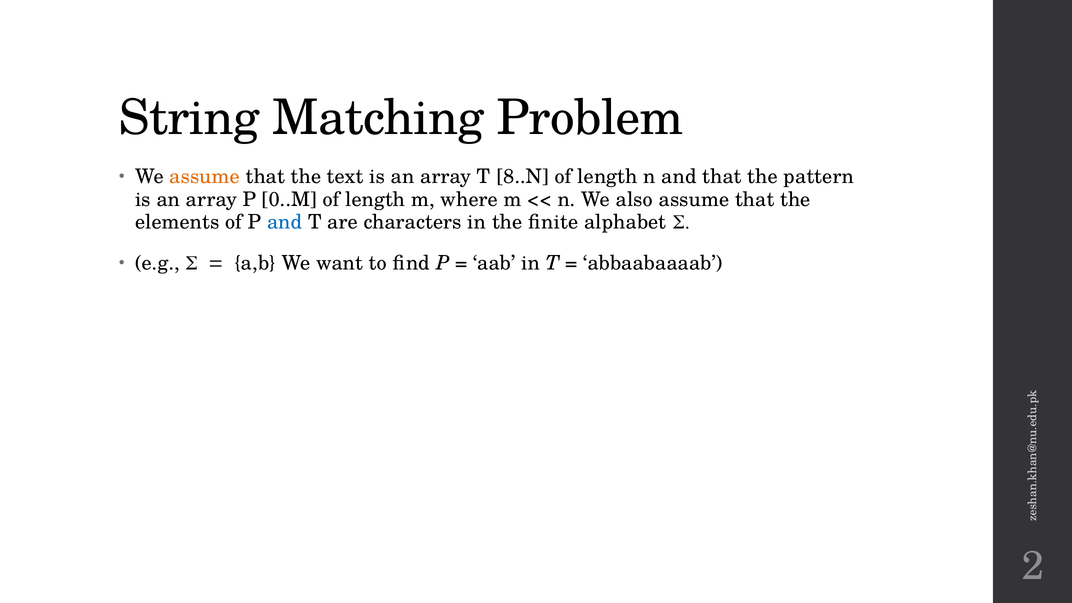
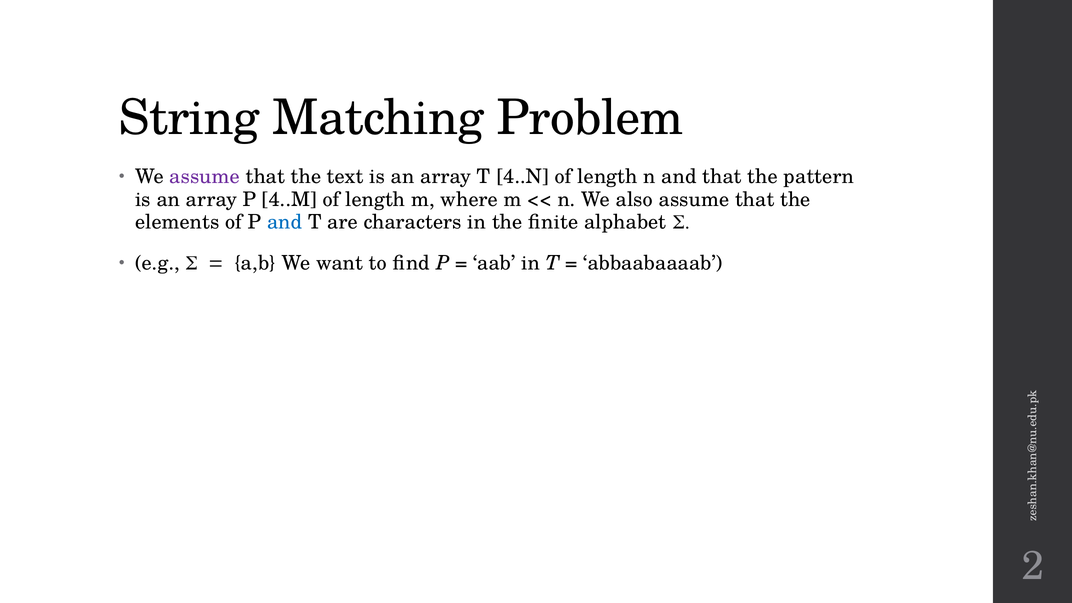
assume colour: orange -> purple (205, 177)
8..N: 8..N -> 4..N (523, 177)
0..M: 0..M -> 4..M (289, 199)
